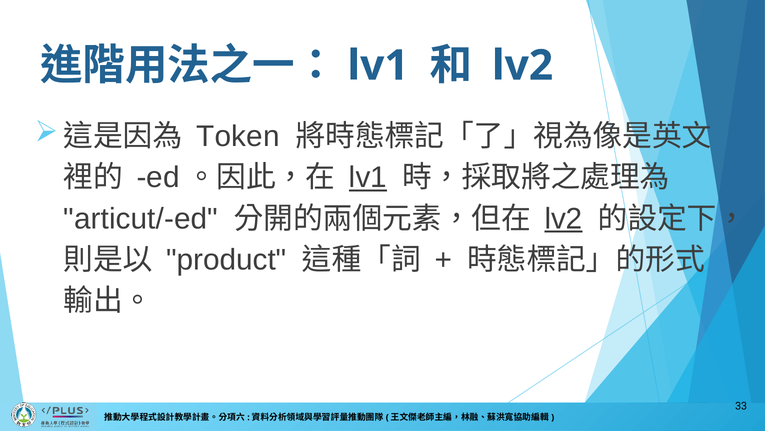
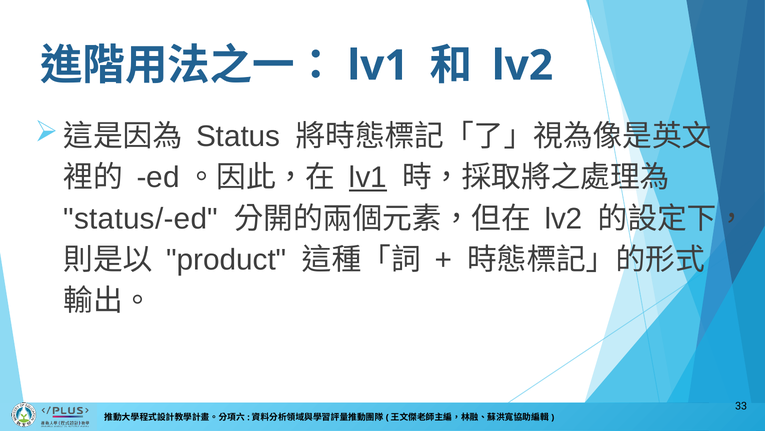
Token: Token -> Status (238, 136)
articut/-ed: articut/-ed -> status/-ed (141, 218)
lv2 underline: present -> none (564, 218)
